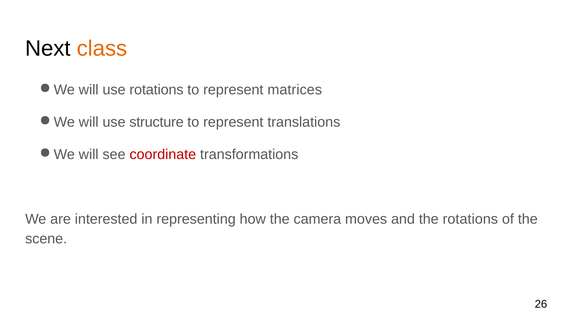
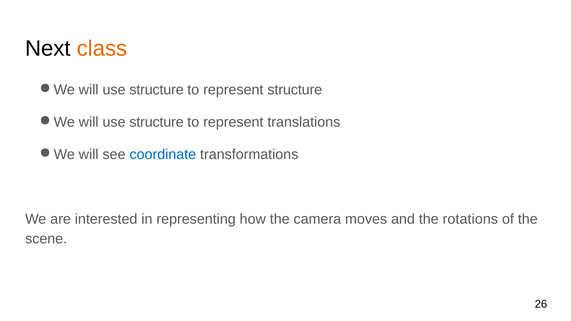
rotations: rotations -> structure (157, 90)
represent matrices: matrices -> structure (295, 90)
coordinate colour: red -> blue (163, 155)
